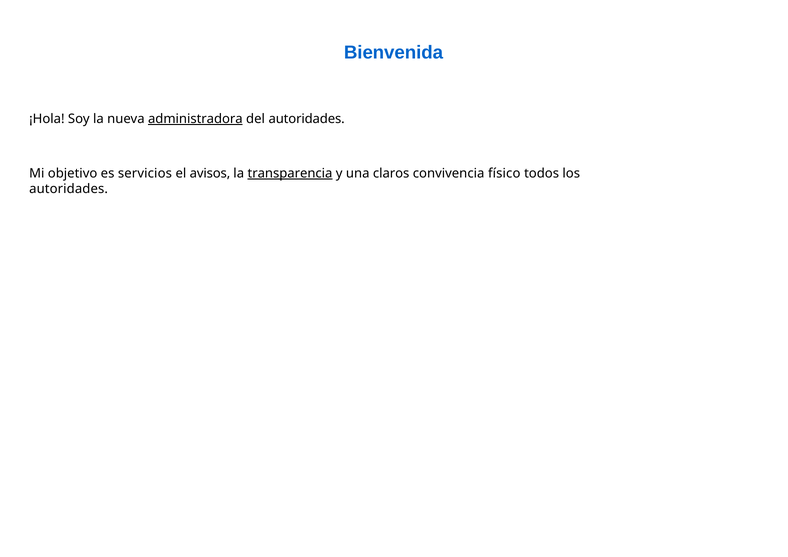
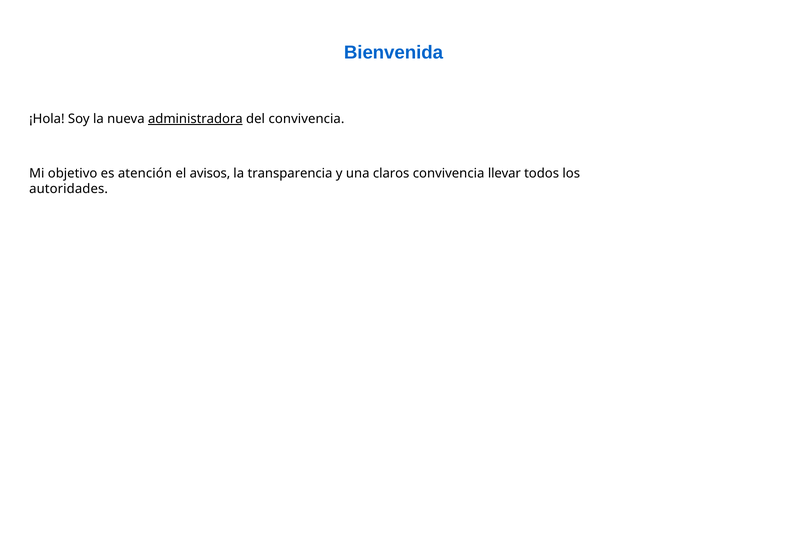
del autoridades: autoridades -> convivencia (307, 119)
servicios: servicios -> atención (145, 173)
transparencia underline: present -> none (290, 173)
físico: físico -> llevar (504, 173)
